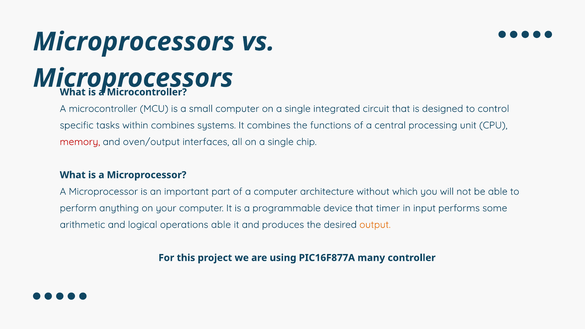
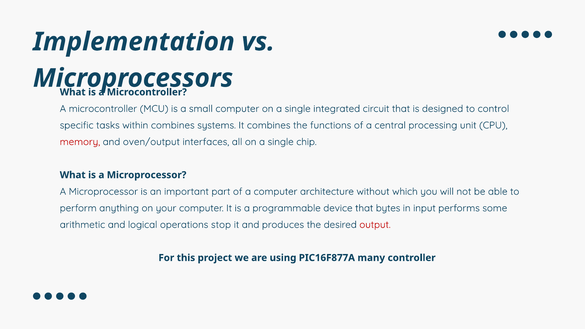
Microprocessors: Microprocessors -> Implementation (134, 42)
timer: timer -> bytes (388, 208)
operations able: able -> stop (221, 225)
output colour: orange -> red (375, 225)
